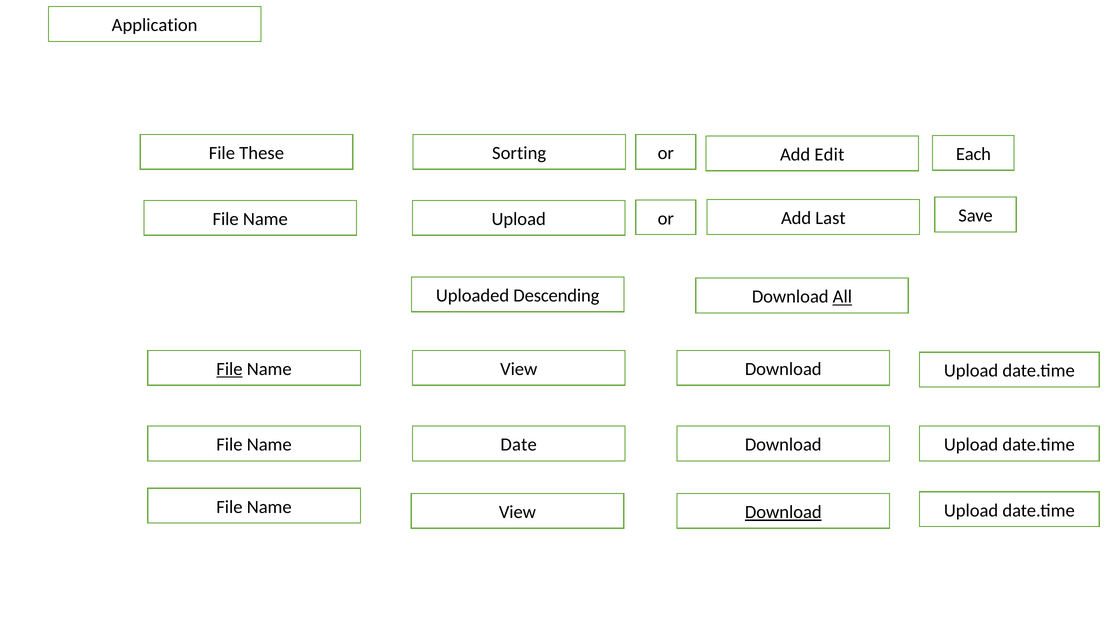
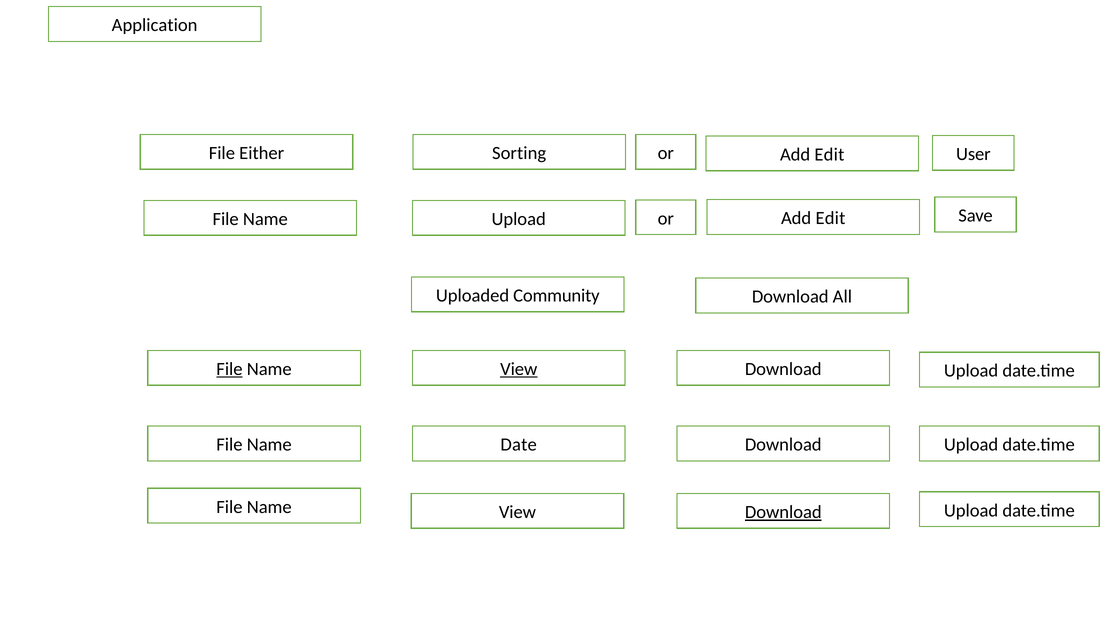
These: These -> Either (262, 153)
Each: Each -> User (973, 154)
Last: Last -> Edit (830, 218)
Descending: Descending -> Community (556, 296)
All underline: present -> none (842, 297)
View underline: none -> present (519, 369)
